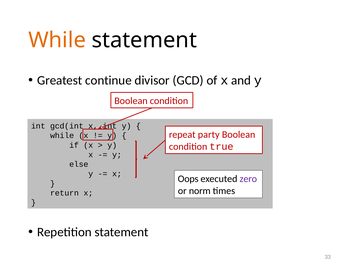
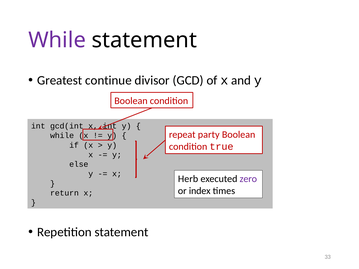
While colour: orange -> purple (57, 40)
Oops: Oops -> Herb (188, 179)
norm: norm -> index (200, 191)
